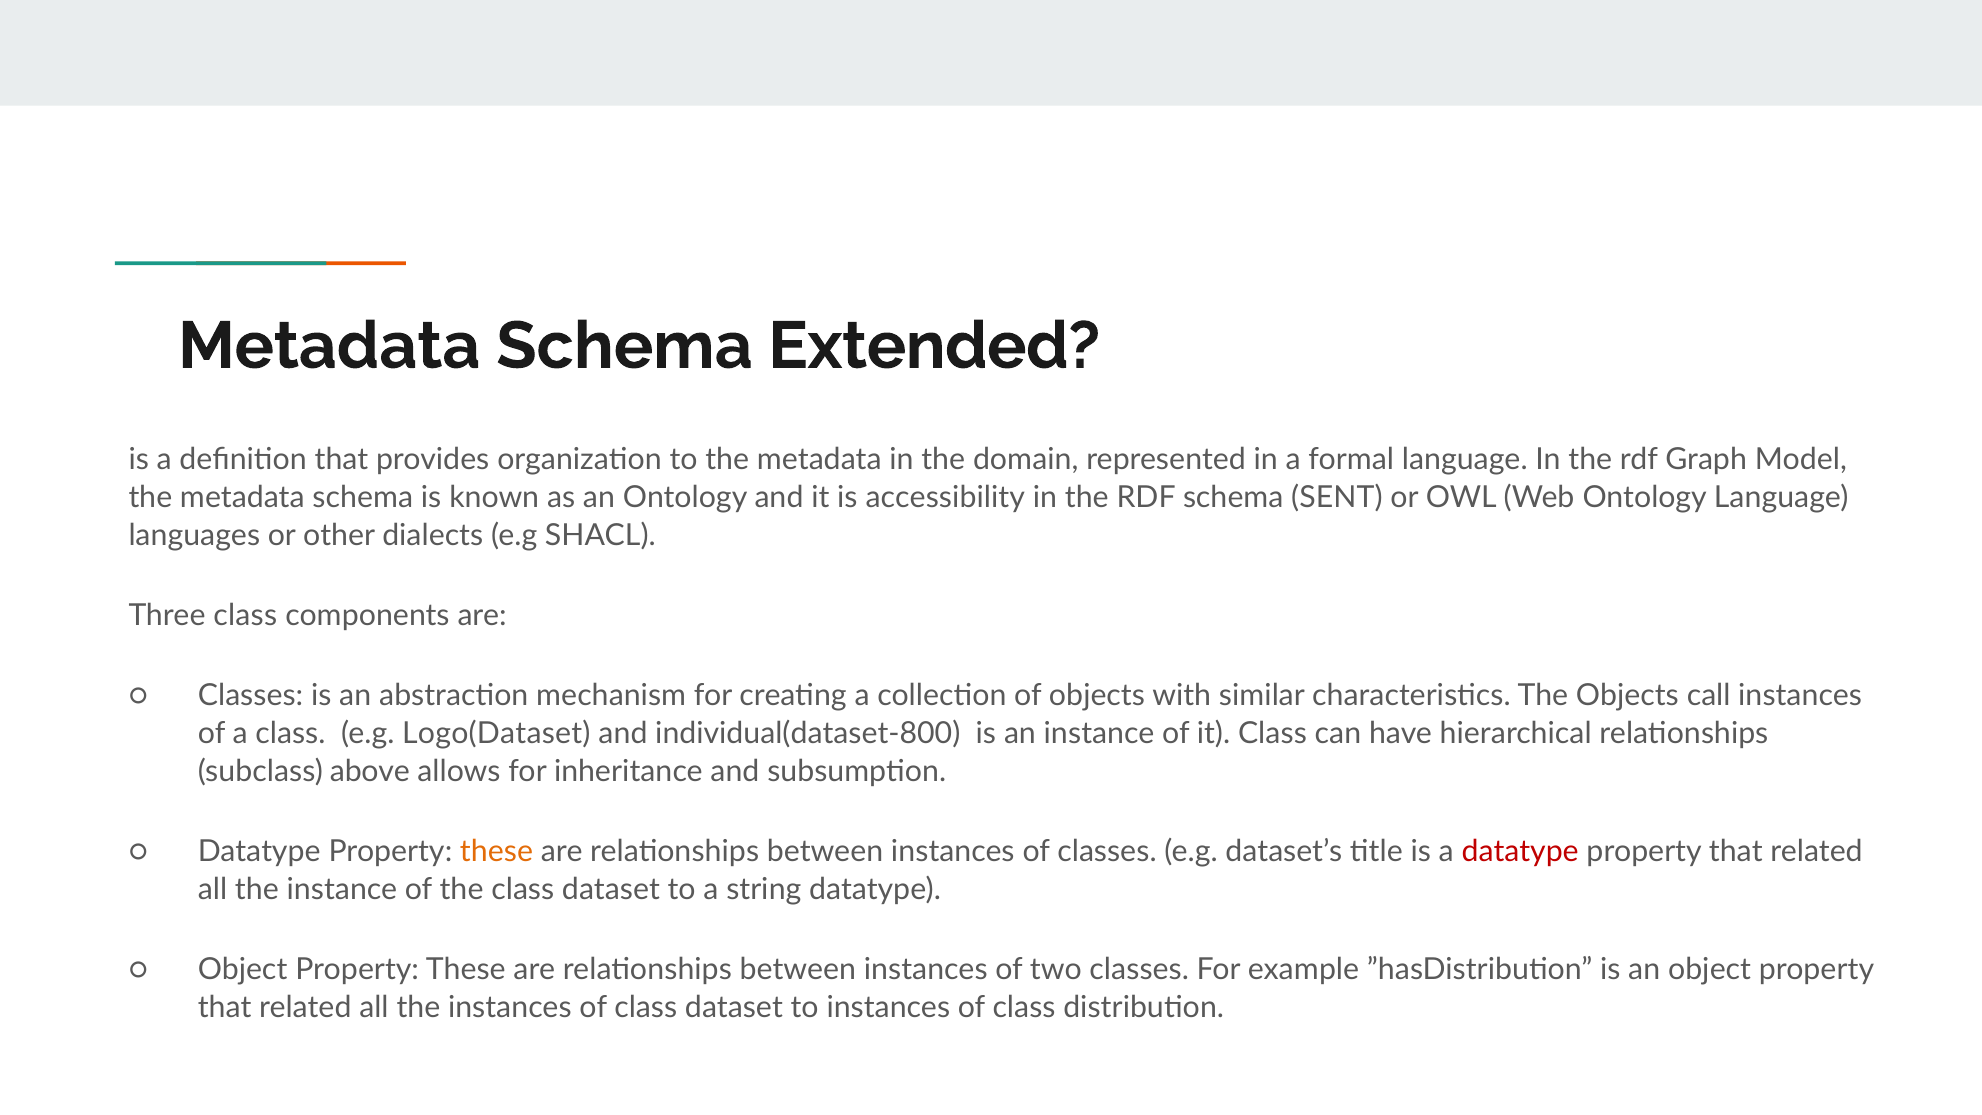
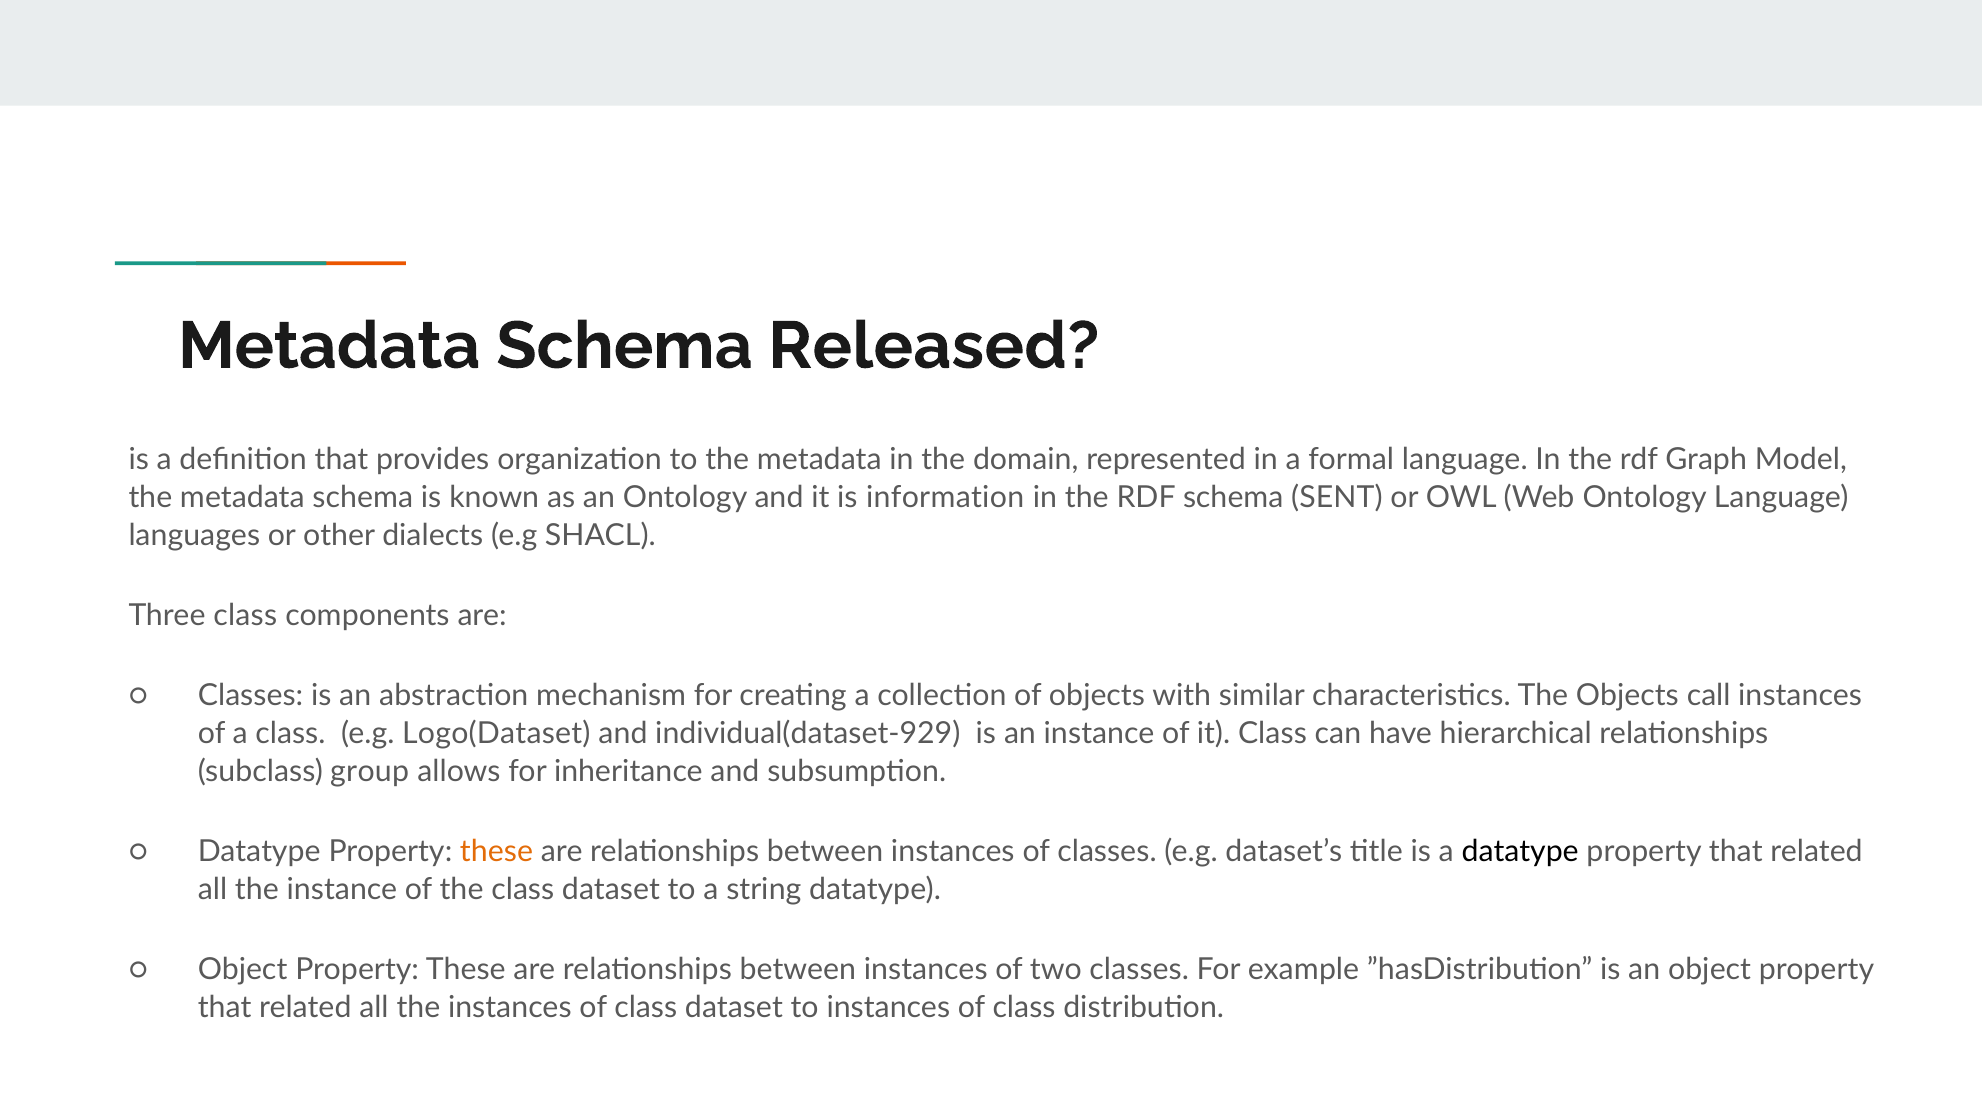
Extended: Extended -> Released (934, 346)
accessibility: accessibility -> information (945, 498)
individual(dataset-800: individual(dataset-800 -> individual(dataset-929 (808, 734)
above: above -> group (370, 772)
datatype colour: red -> black (1520, 852)
